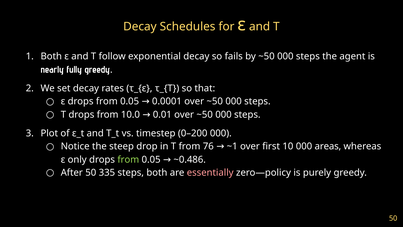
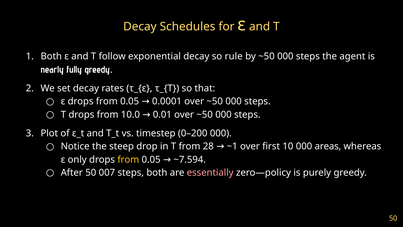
fails: fails -> rule (234, 56)
76: 76 -> 28 (208, 146)
from colour: light green -> yellow (128, 159)
~0.486: ~0.486 -> ~7.594 (190, 159)
335: 335 -> 007 (107, 172)
